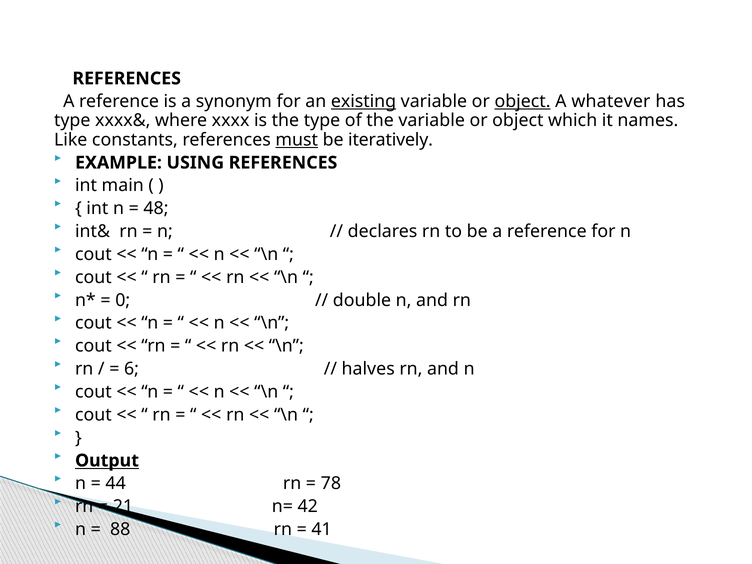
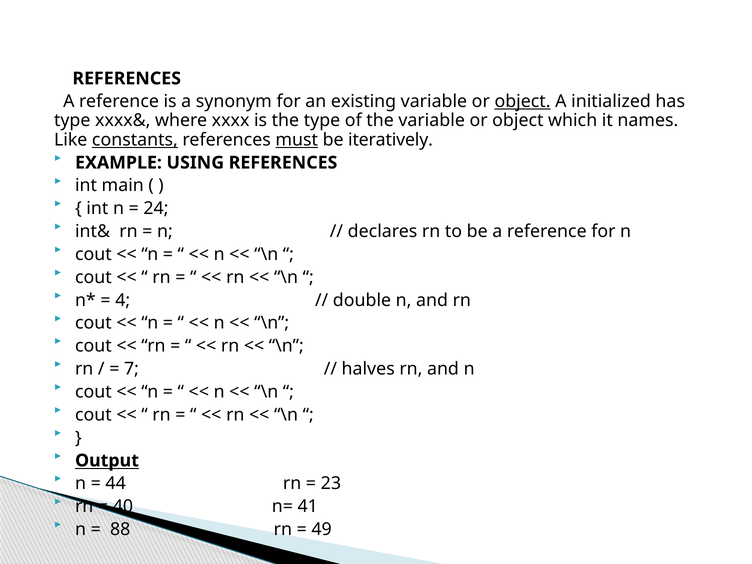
existing underline: present -> none (364, 101)
whatever: whatever -> initialized (611, 101)
constants underline: none -> present (135, 140)
48: 48 -> 24 (156, 209)
0: 0 -> 4 (123, 300)
6: 6 -> 7 (132, 369)
78: 78 -> 23 (331, 484)
21: 21 -> 40 (123, 506)
42: 42 -> 41 (308, 506)
41: 41 -> 49 (322, 529)
